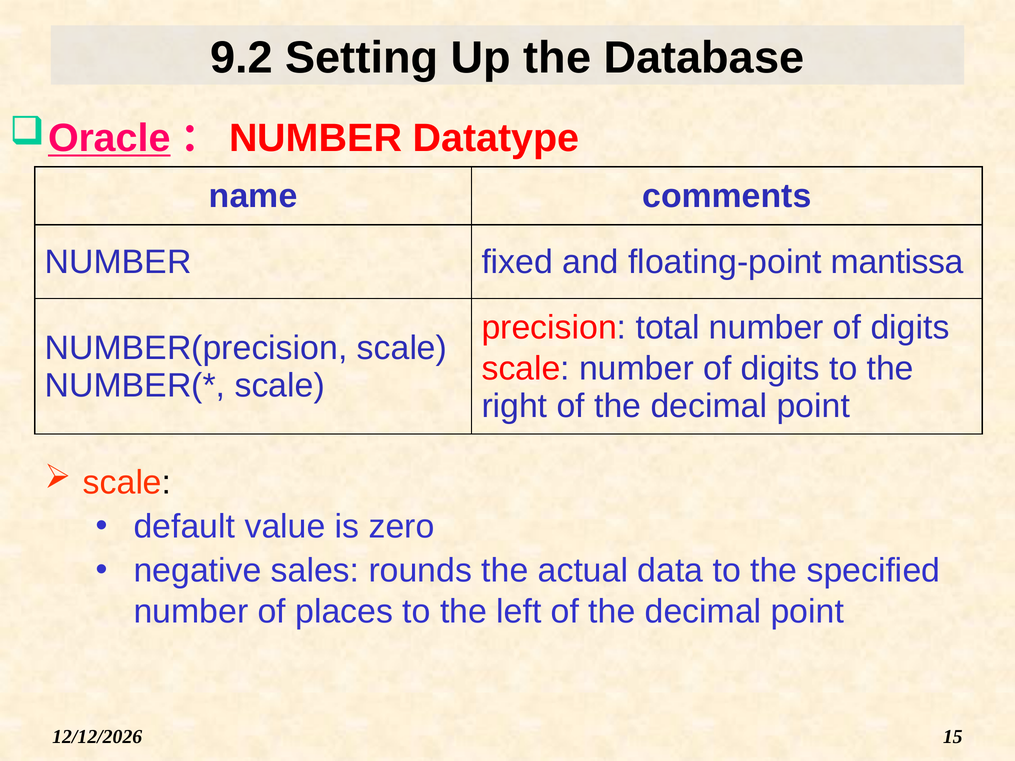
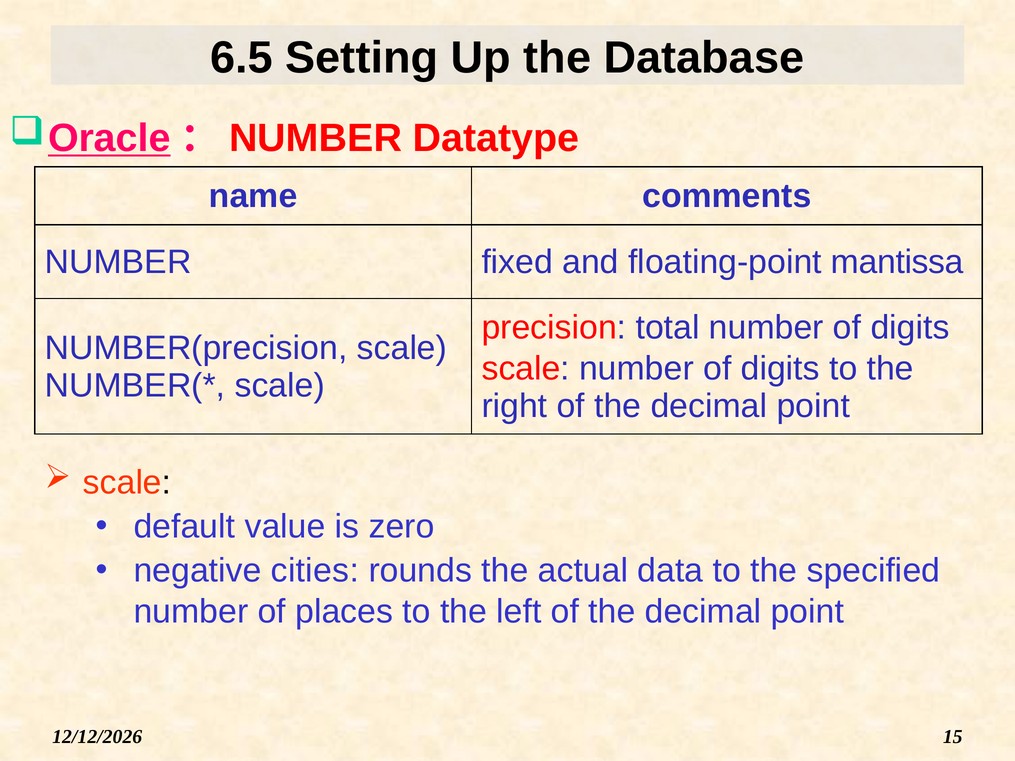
9.2: 9.2 -> 6.5 (241, 58)
sales: sales -> cities (315, 571)
